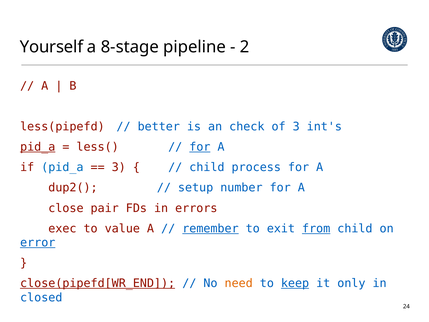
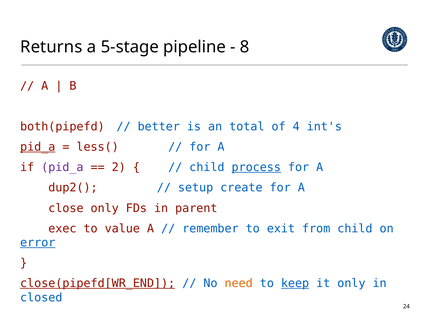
Yourself: Yourself -> Returns (51, 47)
8-stage: 8-stage -> 5-stage (130, 47)
2: 2 -> 8 (245, 47)
less(pipefd: less(pipefd -> both(pipefd (62, 127)
check: check -> total (247, 127)
of 3: 3 -> 4 (296, 127)
for underline: present -> none (200, 147)
pid_a colour: blue -> purple (62, 167)
3: 3 -> 2 (119, 167)
process underline: none -> present (256, 167)
number: number -> create (241, 188)
close pair: pair -> only (105, 208)
errors: errors -> parent (196, 208)
remember underline: present -> none (210, 228)
from underline: present -> none (316, 228)
